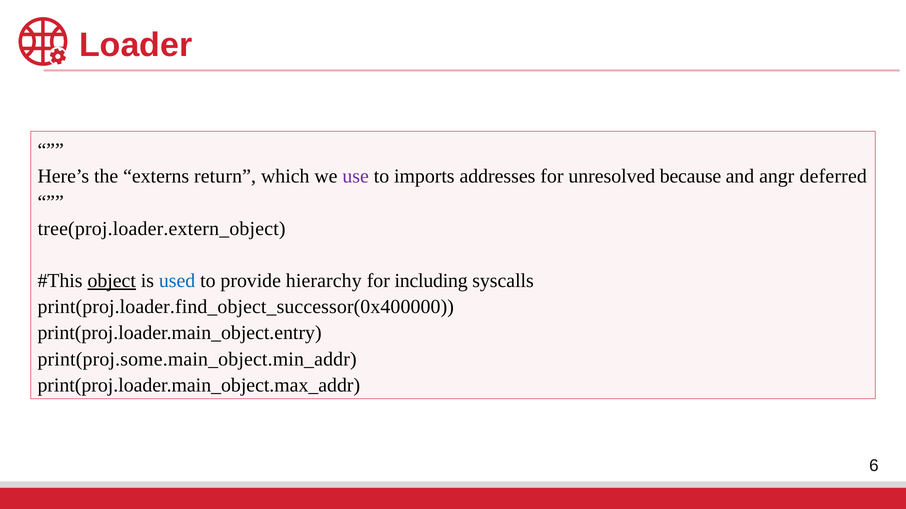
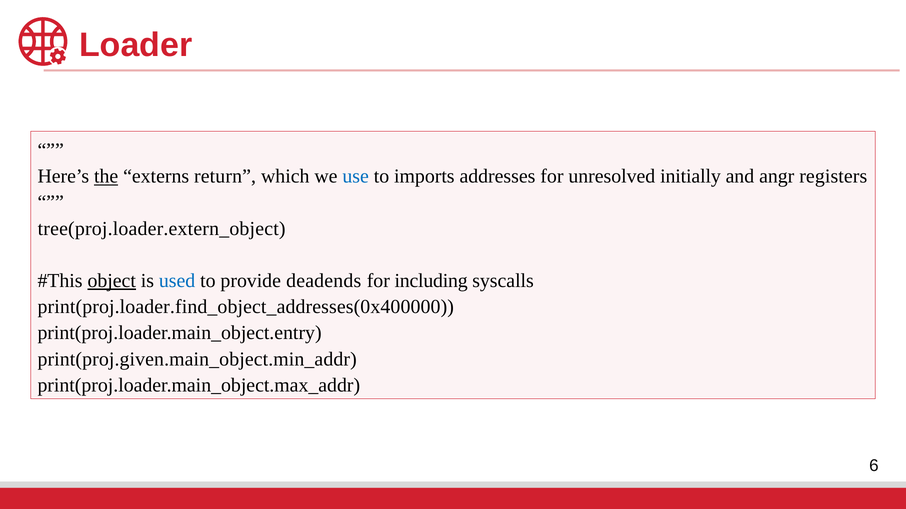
the underline: none -> present (106, 177)
use colour: purple -> blue (356, 177)
because: because -> initially (690, 177)
deferred: deferred -> registers (833, 177)
hierarchy: hierarchy -> deadends (324, 281)
print(proj.loader.find_object_successor(0x400000: print(proj.loader.find_object_successor(0x400000 -> print(proj.loader.find_object_addresses(0x400000 (246, 307)
print(proj.some.main_object.min_addr: print(proj.some.main_object.min_addr -> print(proj.given.main_object.min_addr (197, 360)
